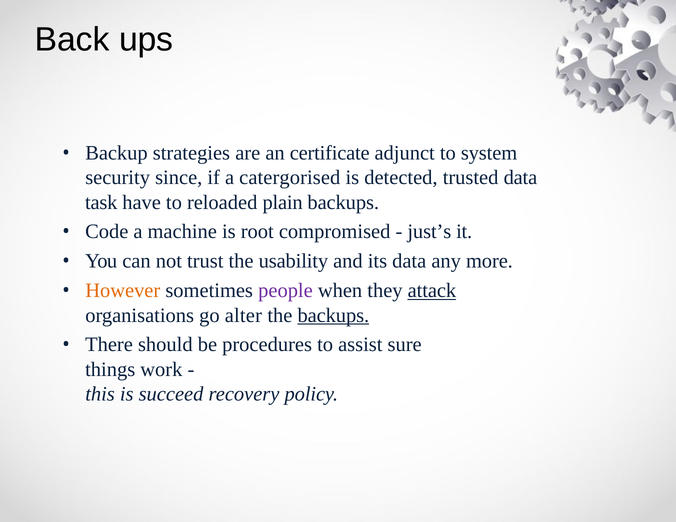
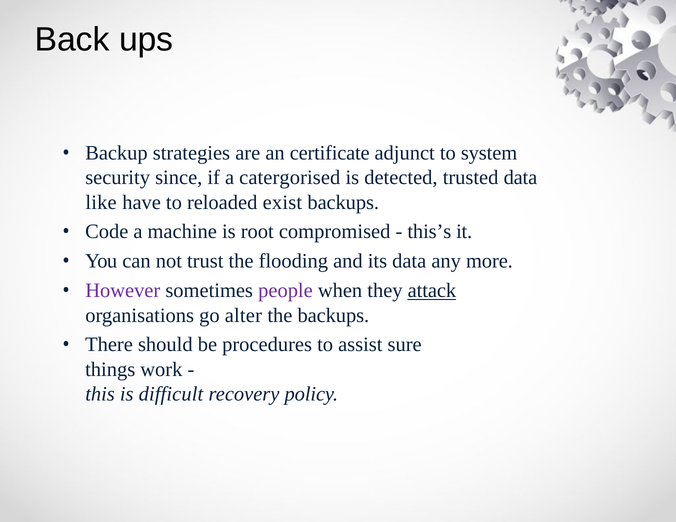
task: task -> like (101, 202)
plain: plain -> exist (282, 202)
just’s: just’s -> this’s (429, 232)
usability: usability -> flooding (293, 261)
However colour: orange -> purple (123, 291)
backups underline: present -> none (333, 315)
succeed: succeed -> difficult (171, 394)
